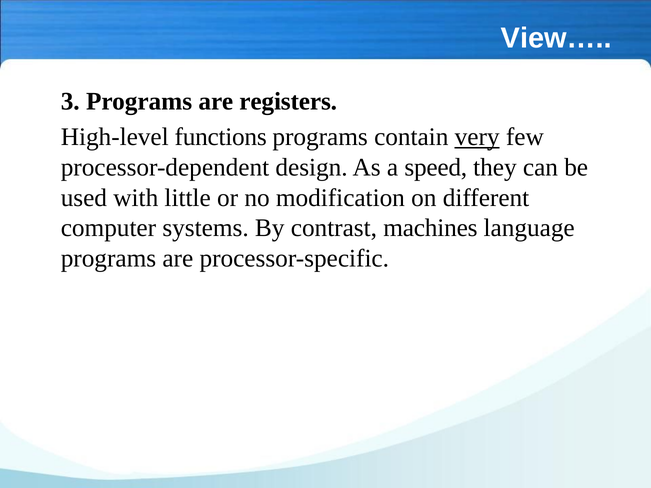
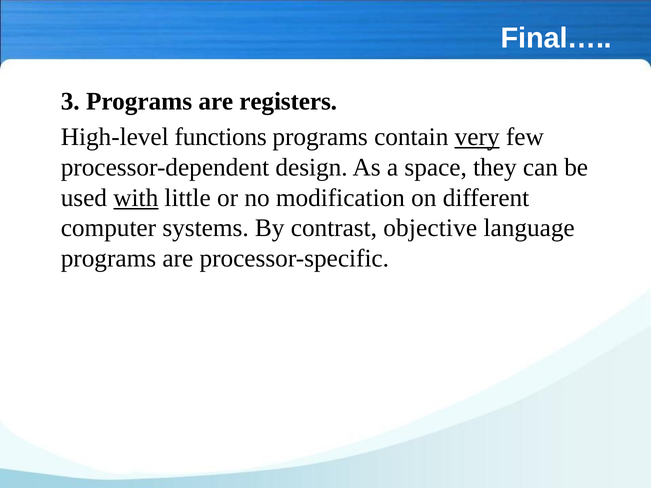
View…: View… -> Final… (556, 38)
speed: speed -> space (436, 167)
with underline: none -> present (136, 198)
machines: machines -> objective (430, 228)
